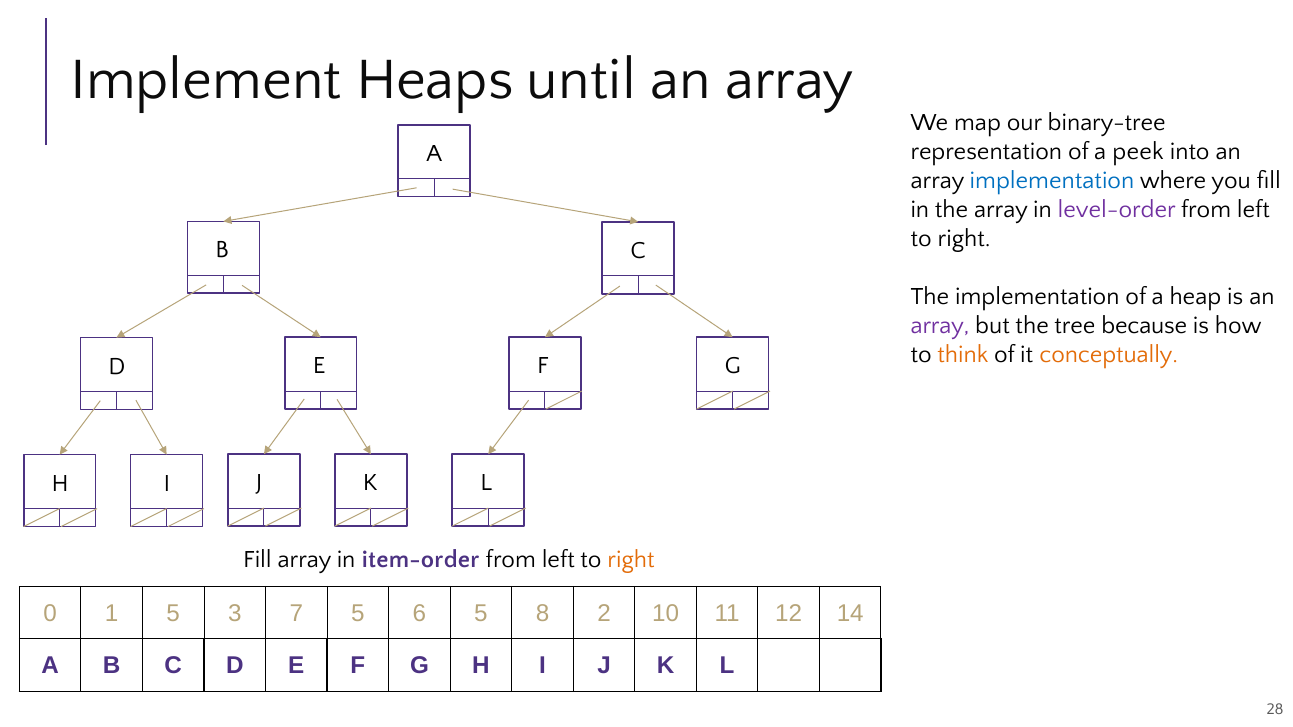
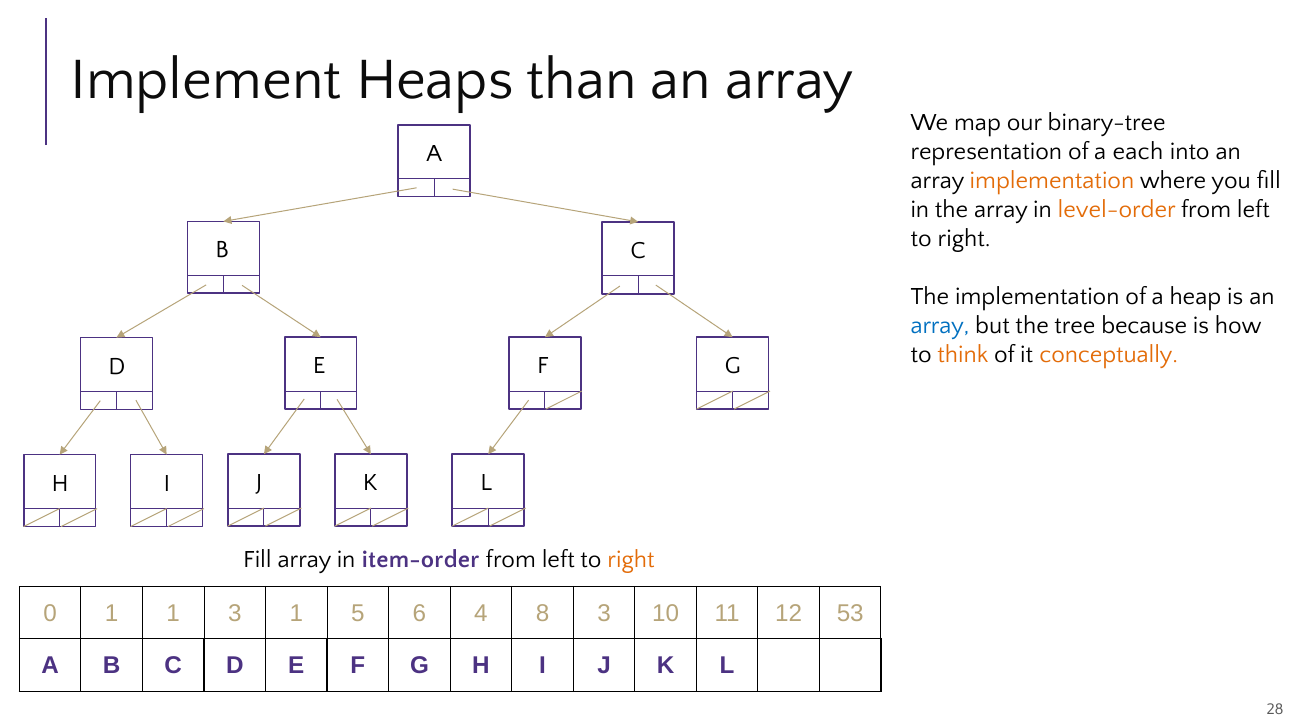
until: until -> than (582, 79)
peek: peek -> each (1138, 151)
implementation colour: blue -> orange (1052, 180)
level-order colour: purple -> orange (1117, 210)
array colour: purple -> blue (940, 326)
1 5: 5 -> 1 (173, 613)
3 7: 7 -> 1 (296, 613)
6 5: 5 -> 4 (481, 613)
8 2: 2 -> 3 (604, 613)
14: 14 -> 53 (850, 613)
